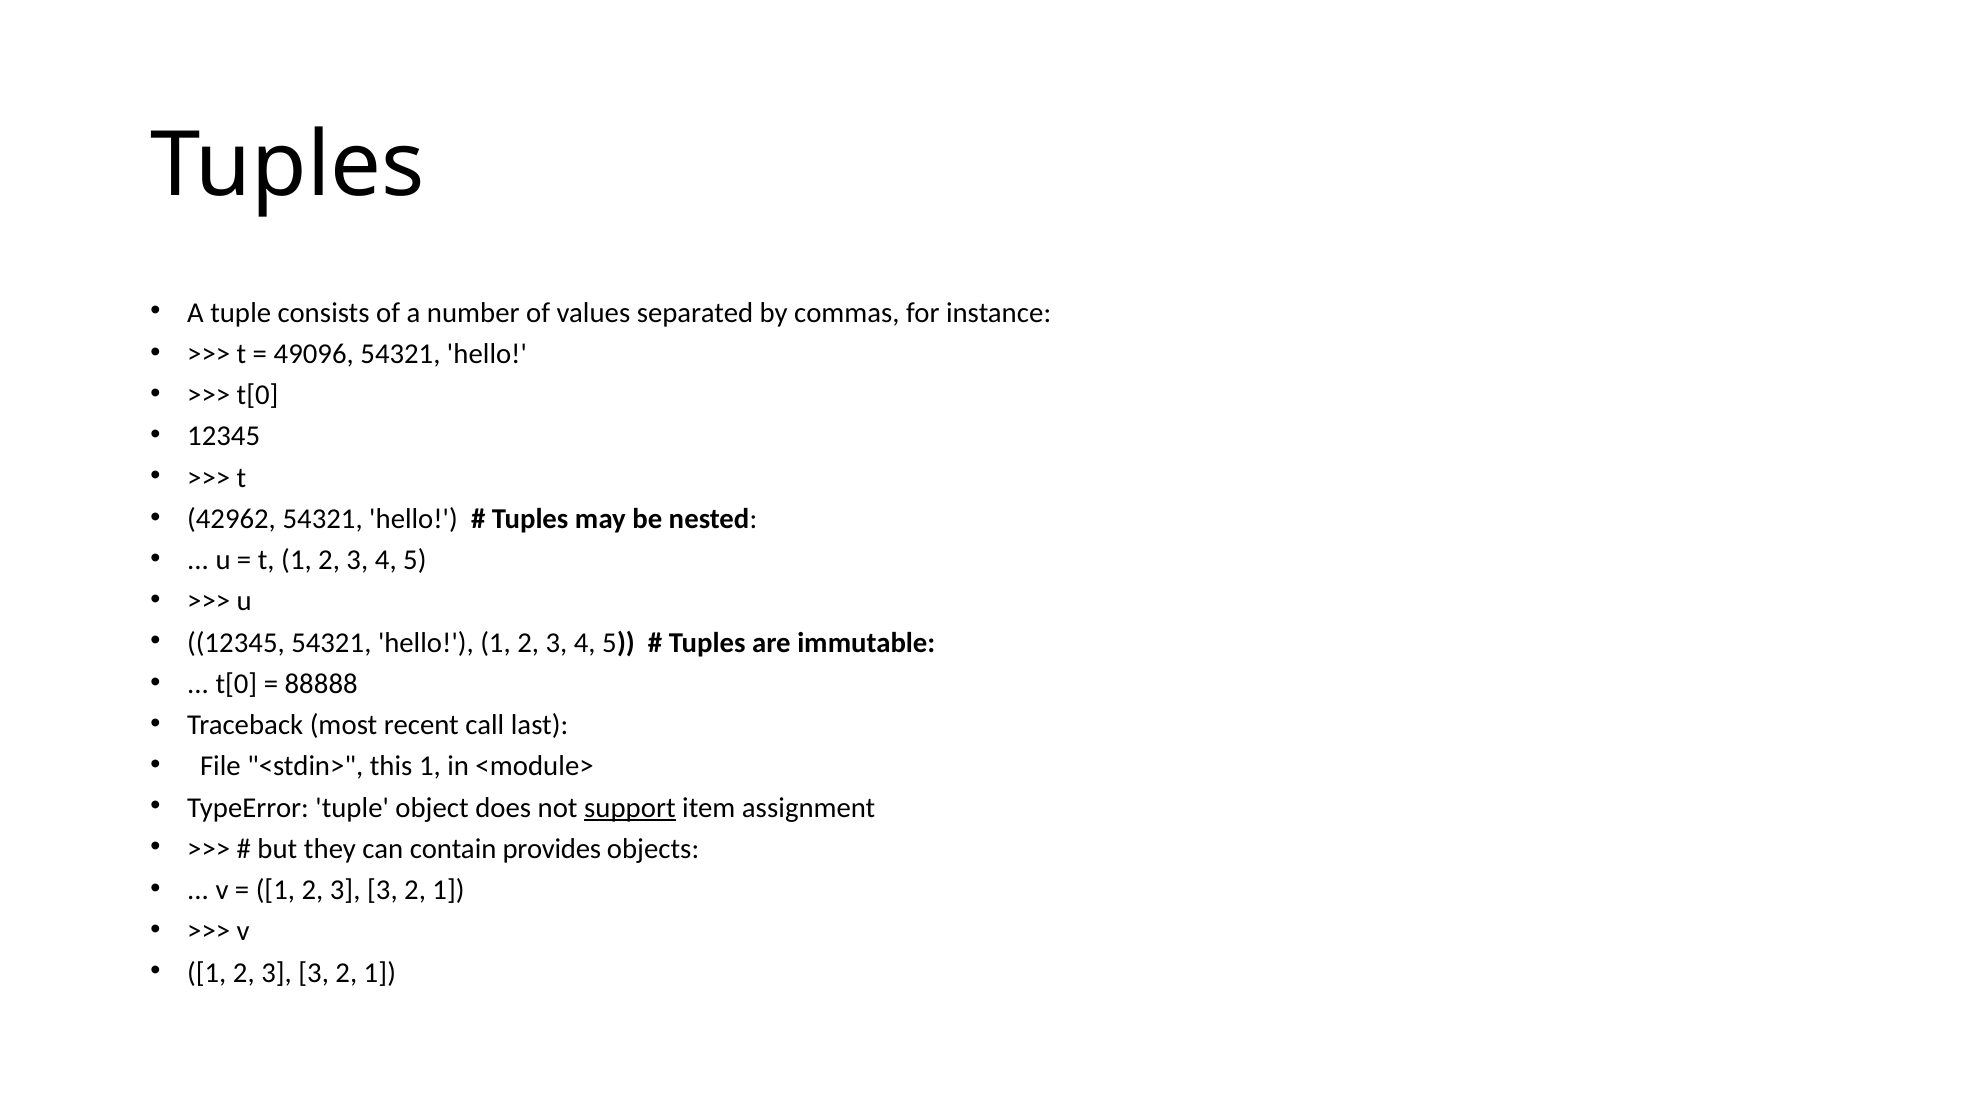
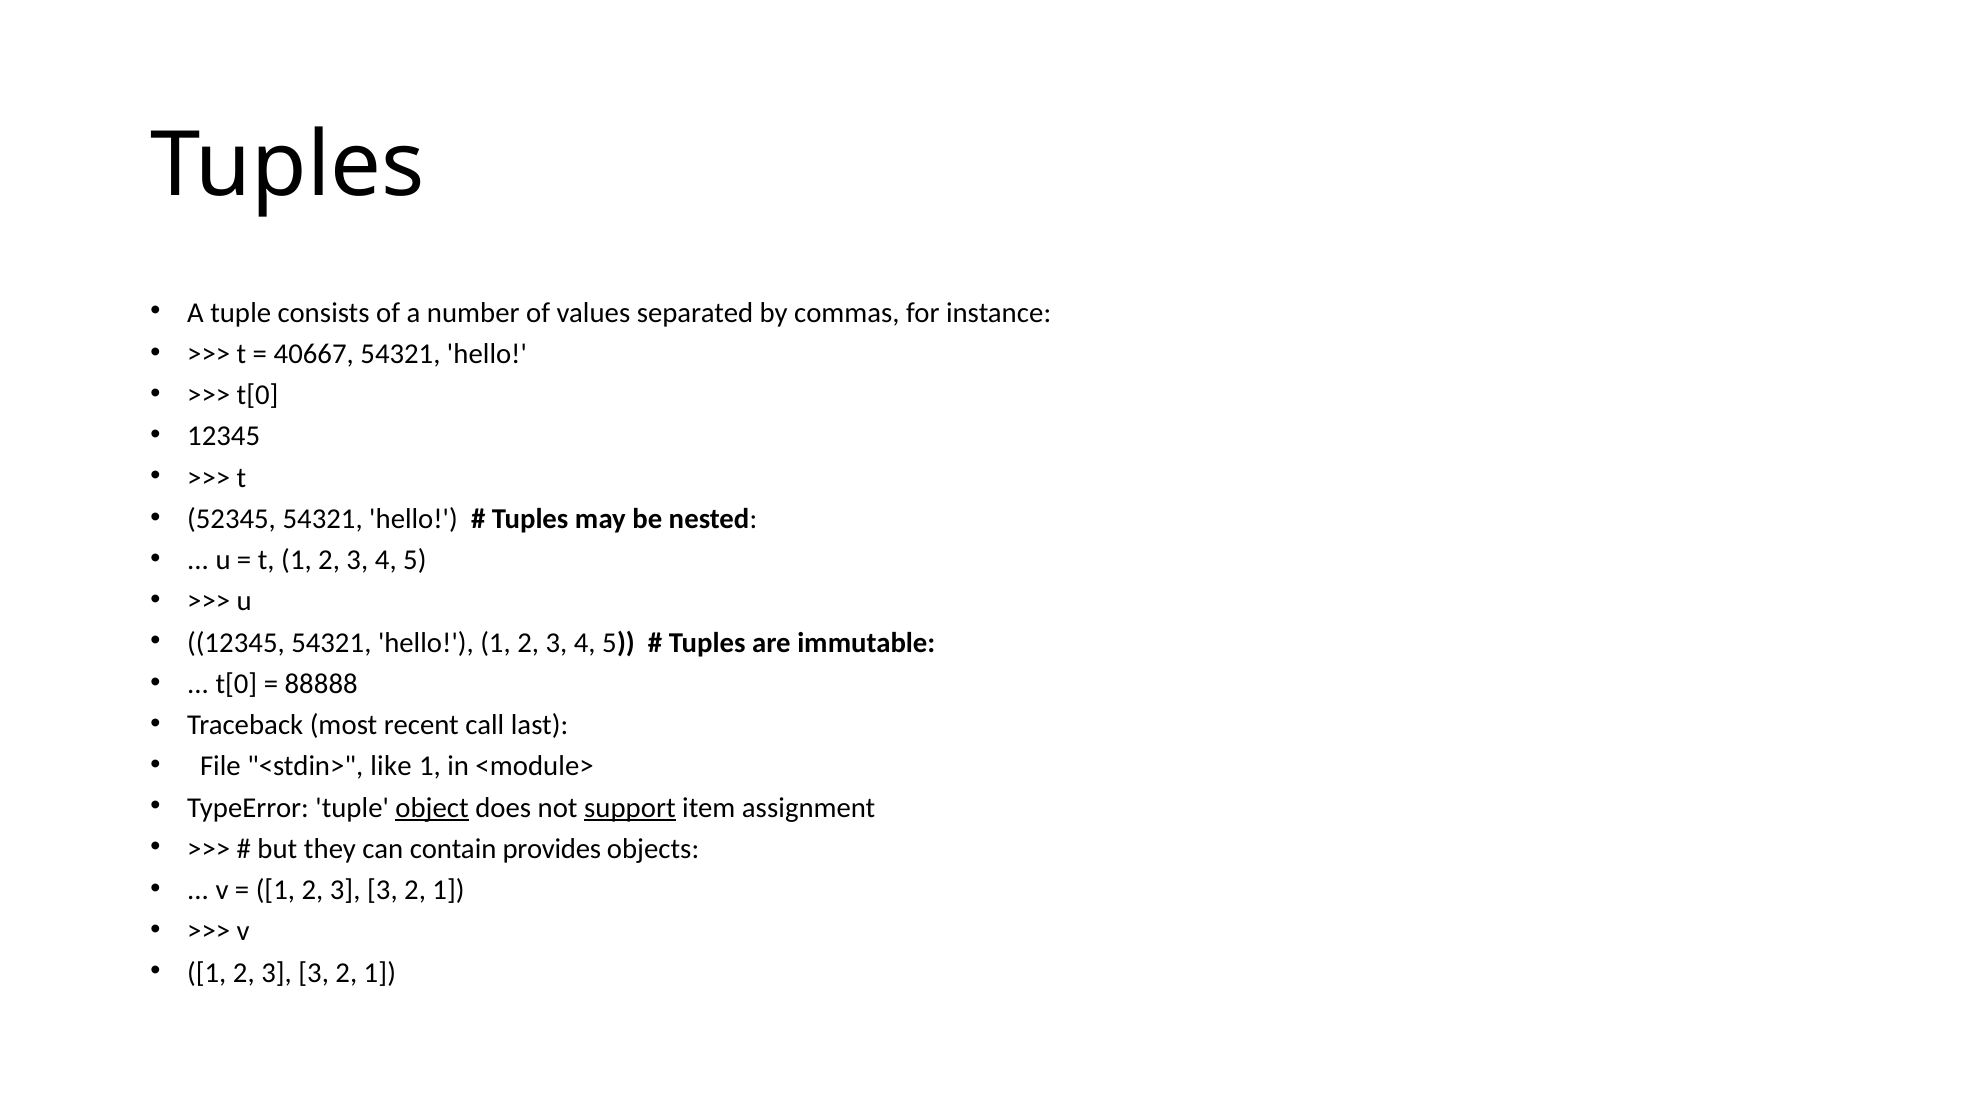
49096: 49096 -> 40667 (314, 354)
42962: 42962 -> 52345 (232, 519)
this: this -> like (391, 767)
object underline: none -> present (432, 808)
